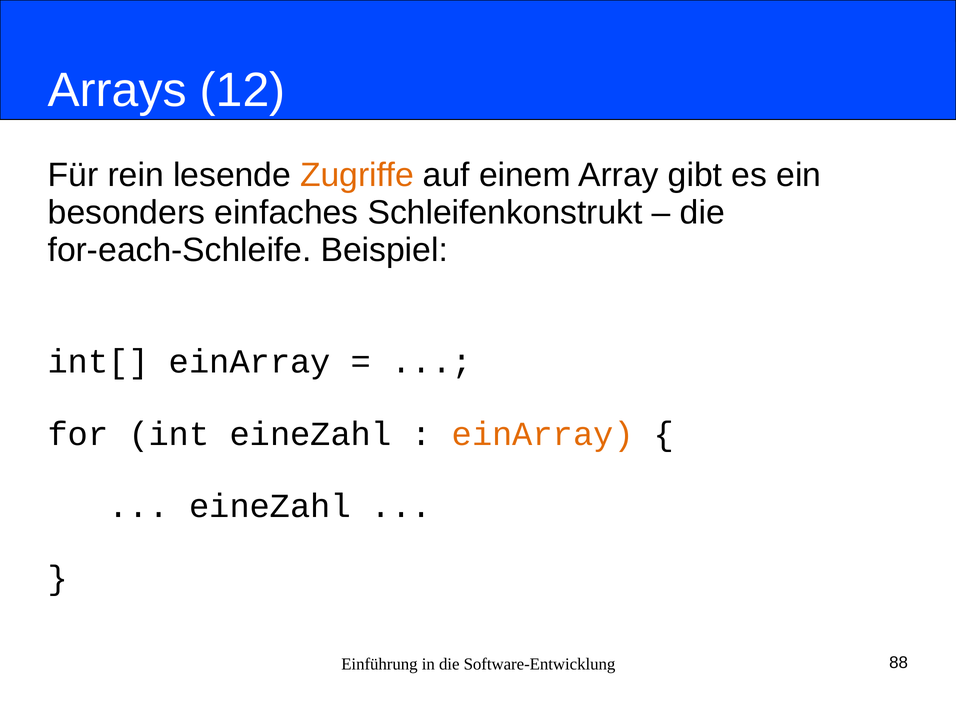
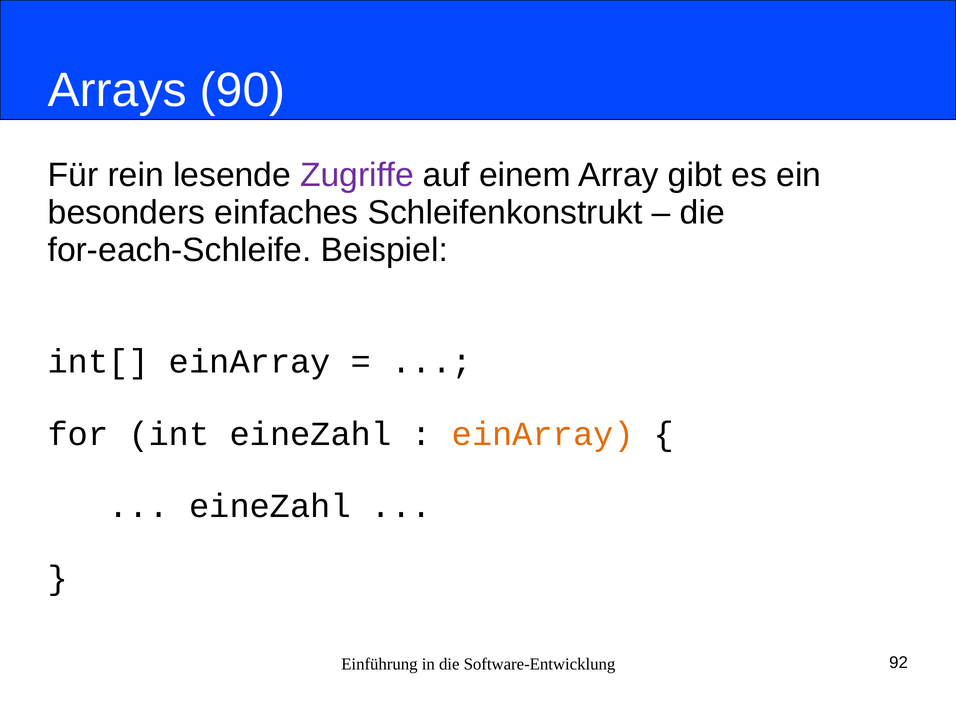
12: 12 -> 90 (243, 90)
Zugriffe colour: orange -> purple (357, 175)
88: 88 -> 92 (899, 663)
